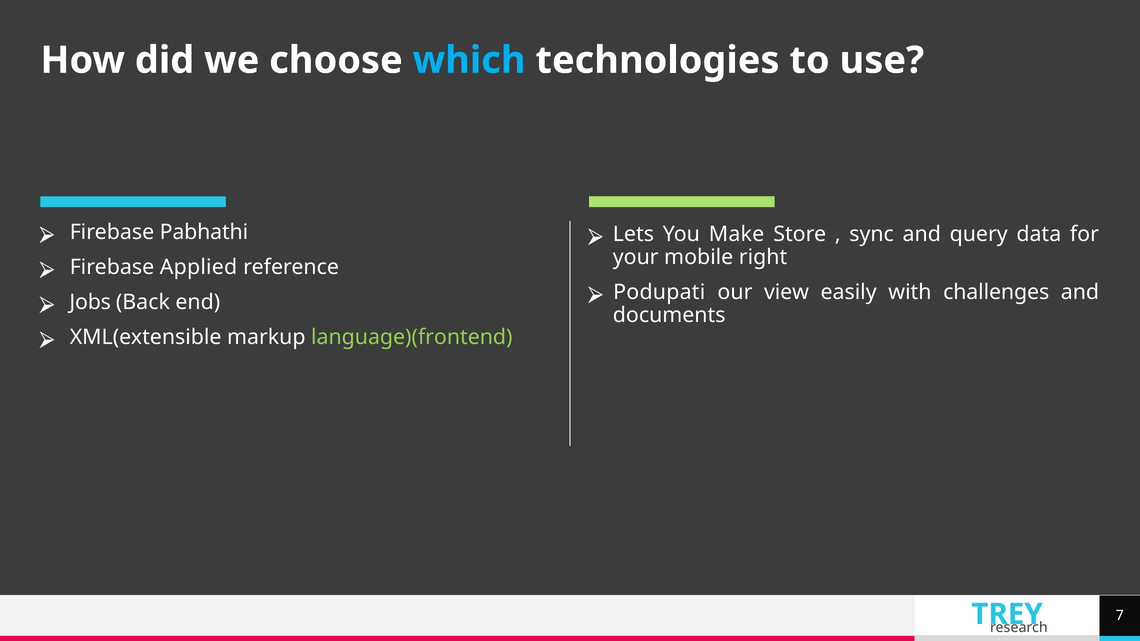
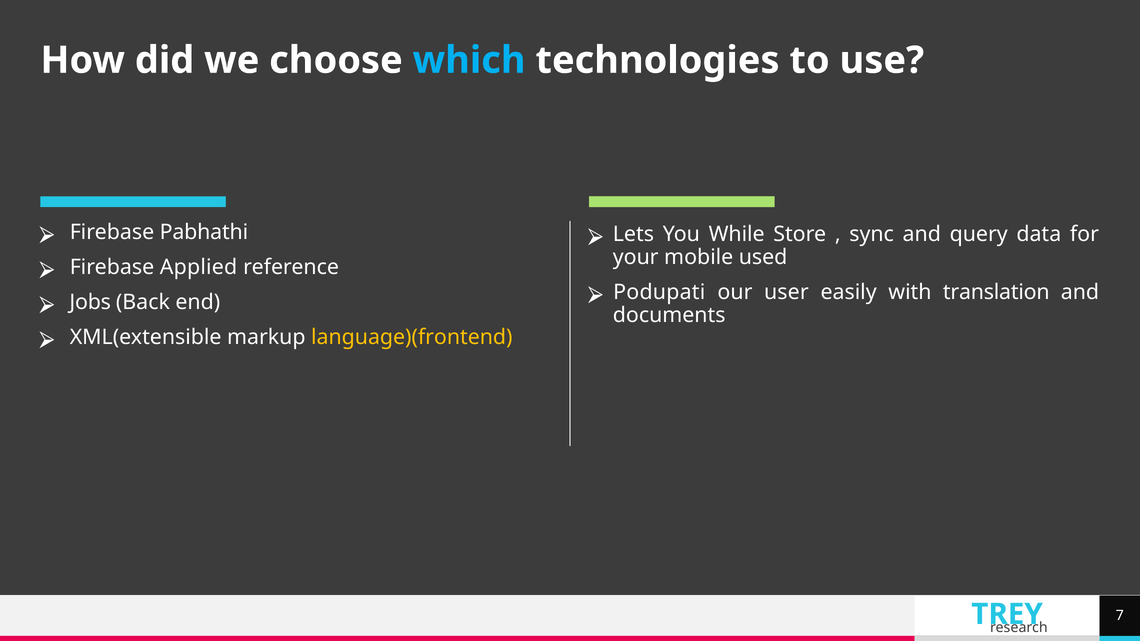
Make: Make -> While (737, 234)
right: right -> used (763, 257)
view: view -> user (786, 292)
challenges: challenges -> translation (996, 292)
language)(frontend colour: light green -> yellow (412, 337)
